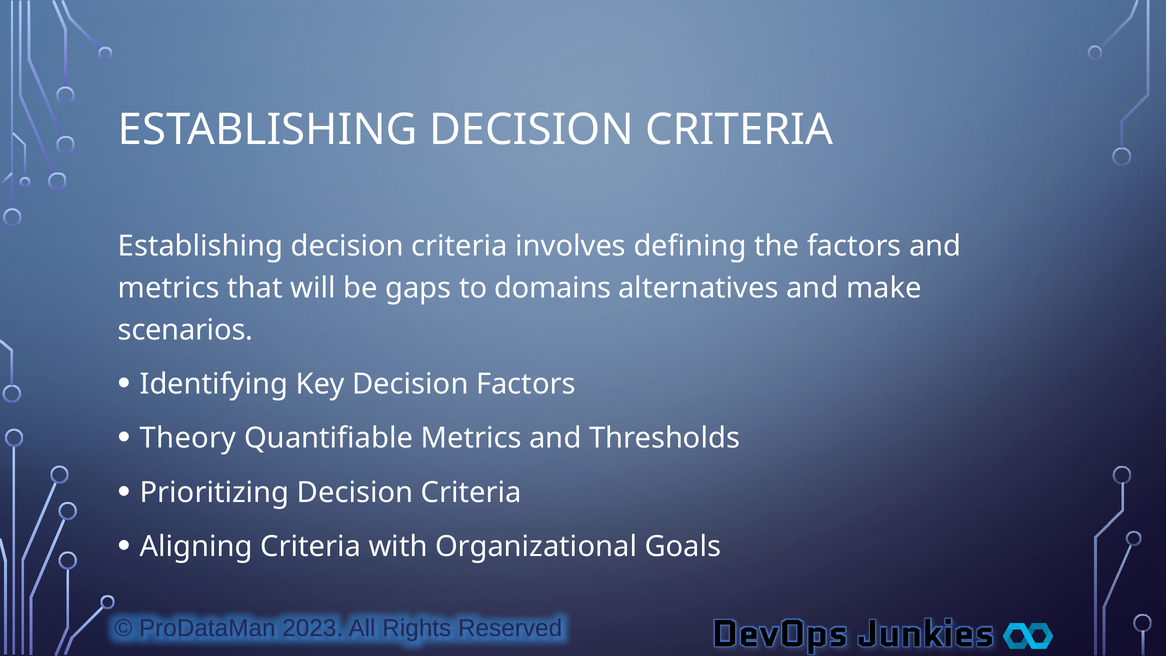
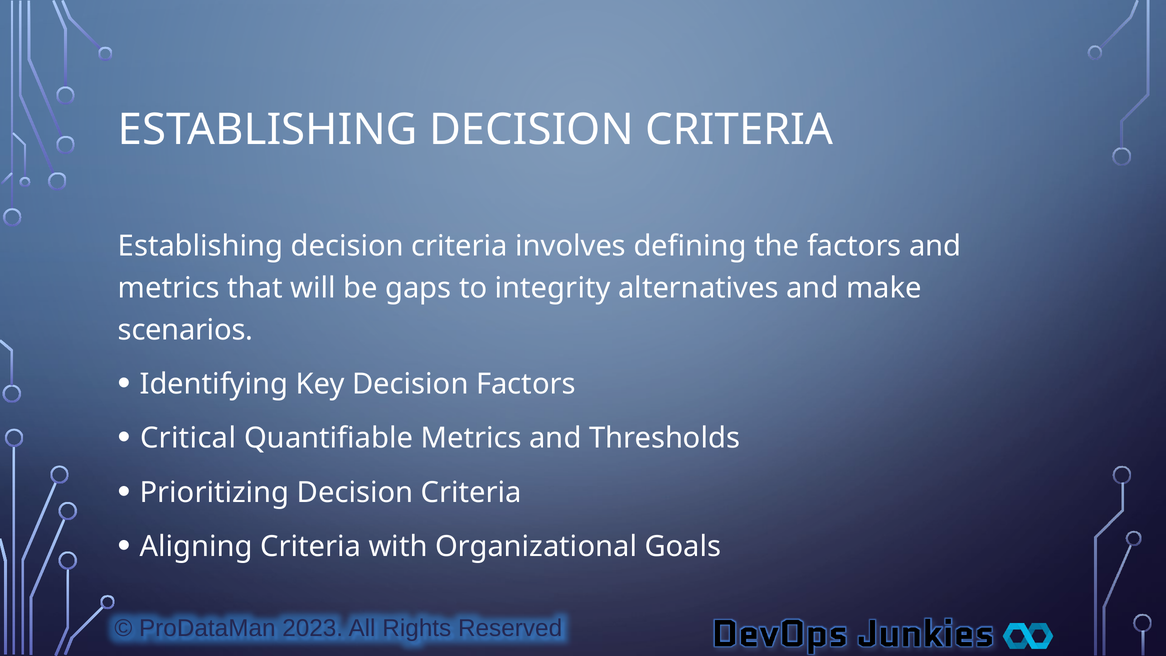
domains: domains -> integrity (553, 288)
Theory: Theory -> Critical (188, 438)
